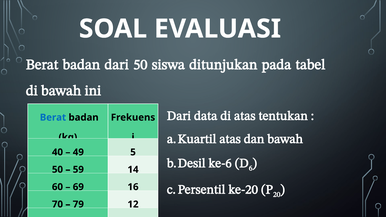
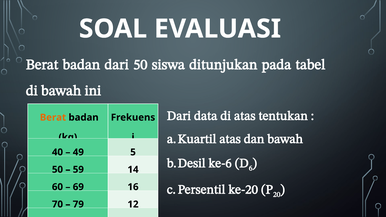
Berat colour: blue -> orange (53, 118)
